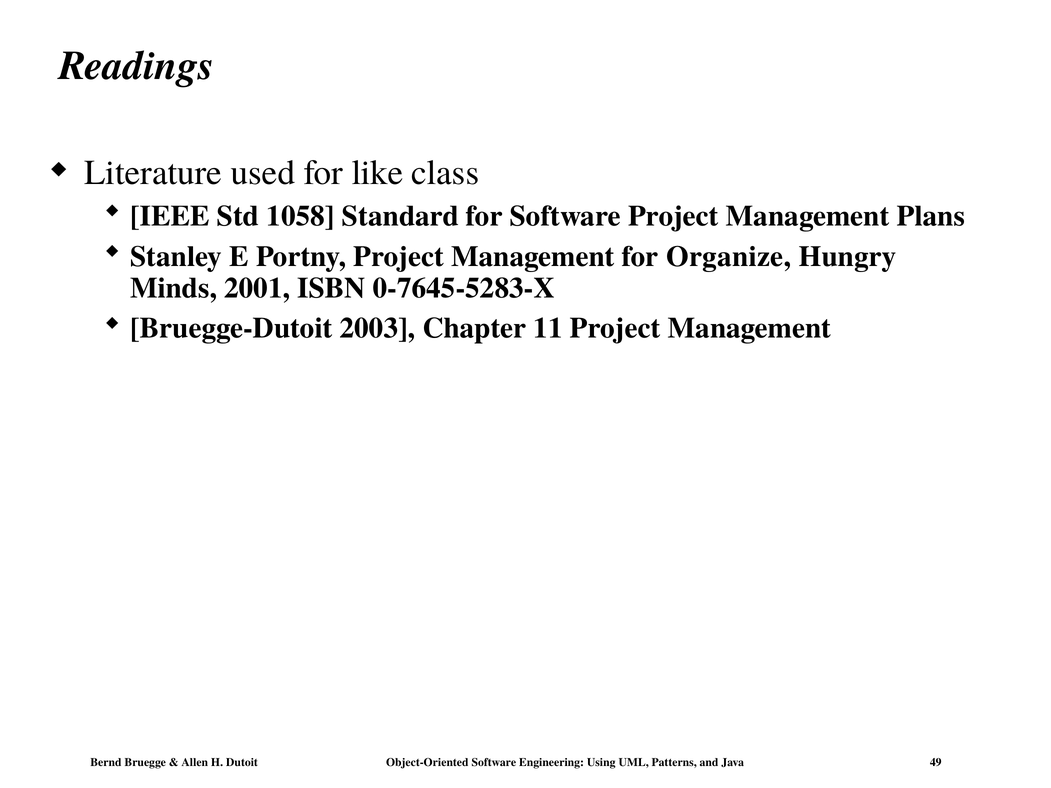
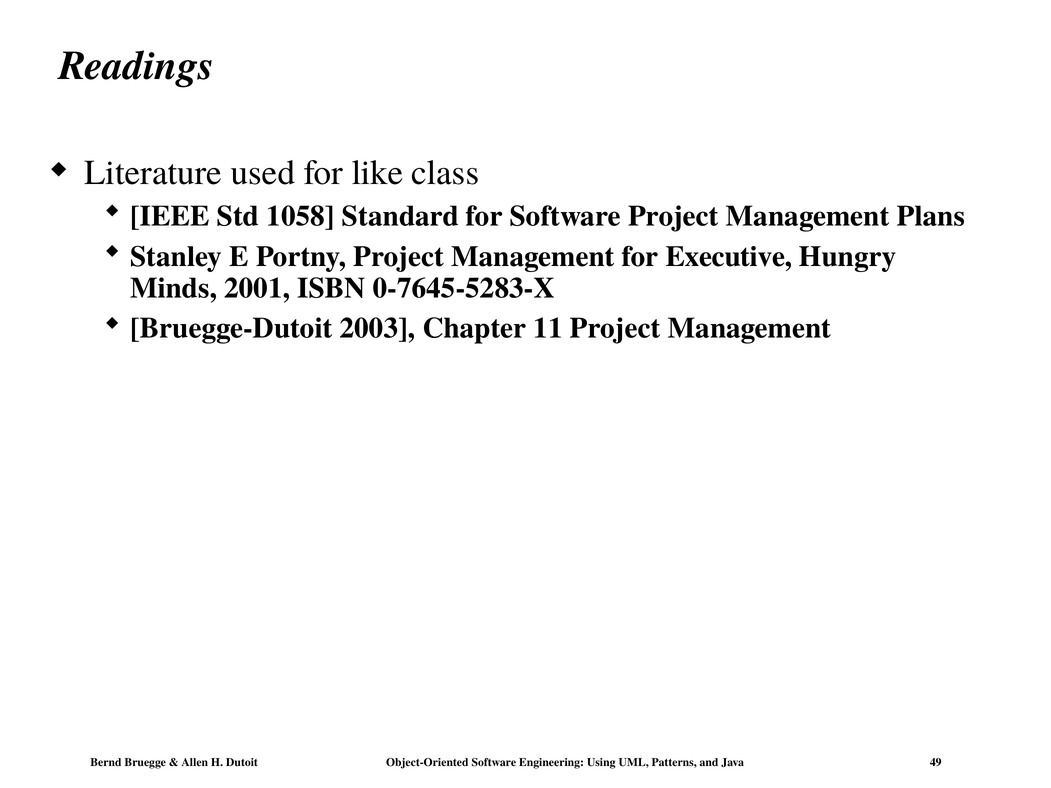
Organize: Organize -> Executive (729, 256)
